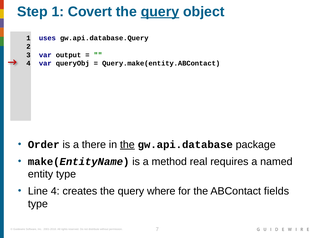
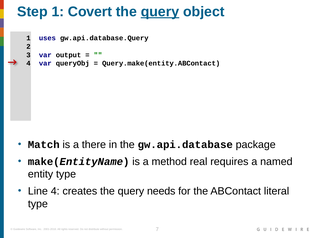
Order: Order -> Match (44, 144)
the underline: present -> none (127, 144)
where: where -> needs (161, 191)
fields: fields -> literal (277, 191)
